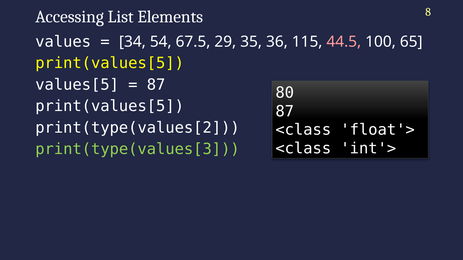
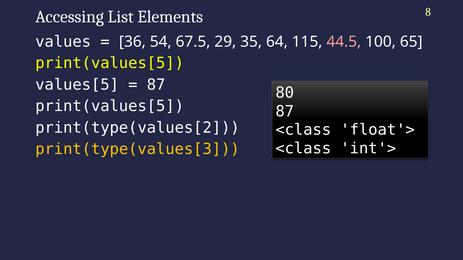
34: 34 -> 36 (132, 42)
36: 36 -> 64 (277, 42)
print(type(values[3 colour: light green -> yellow (137, 149)
